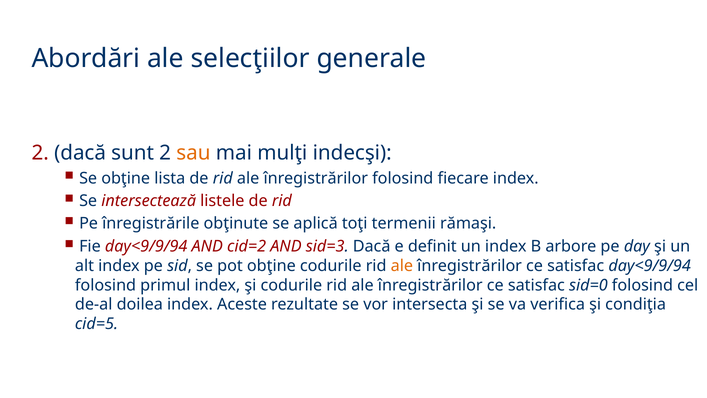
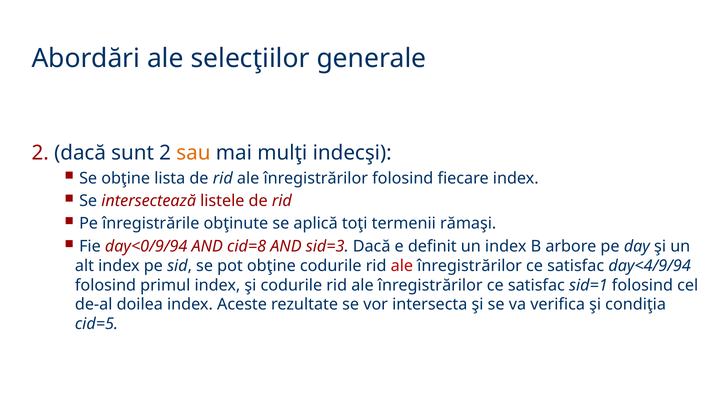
Fie day<9/9/94: day<9/9/94 -> day<0/9/94 (146, 246)
cid=2: cid=2 -> cid=8 (247, 246)
ale colour: orange -> red (402, 266)
satisfac day<9/9/94: day<9/9/94 -> day<4/9/94 (650, 266)
sid=0: sid=0 -> sid=1 (588, 285)
